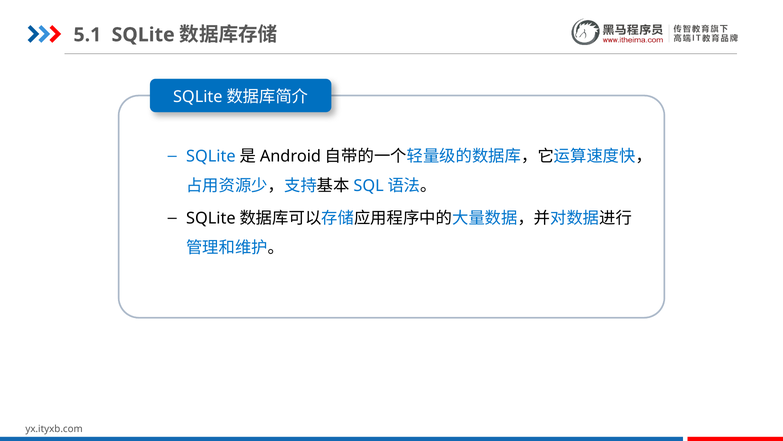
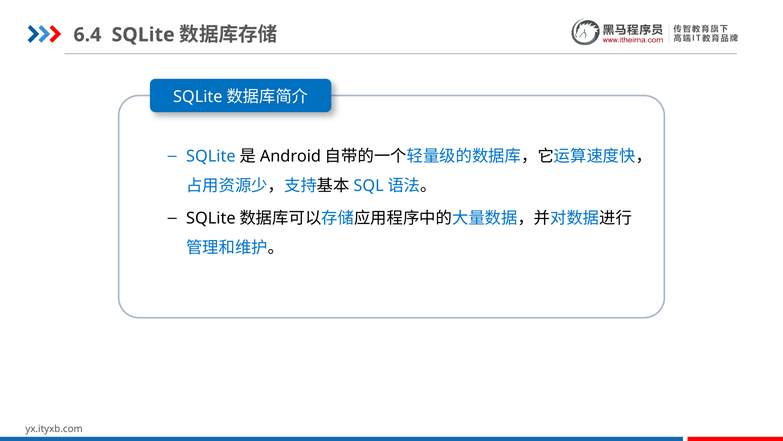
5.1: 5.1 -> 6.4 (87, 35)
